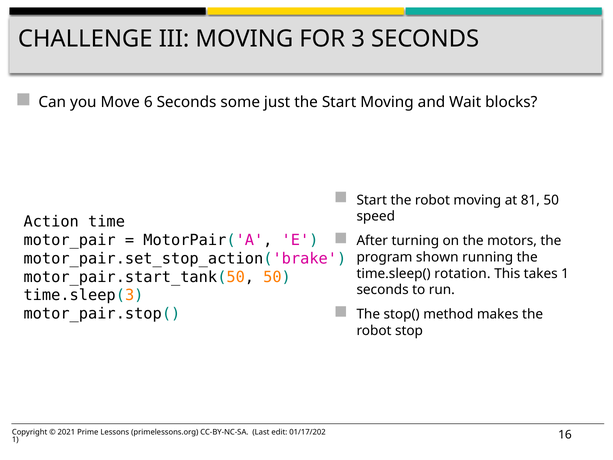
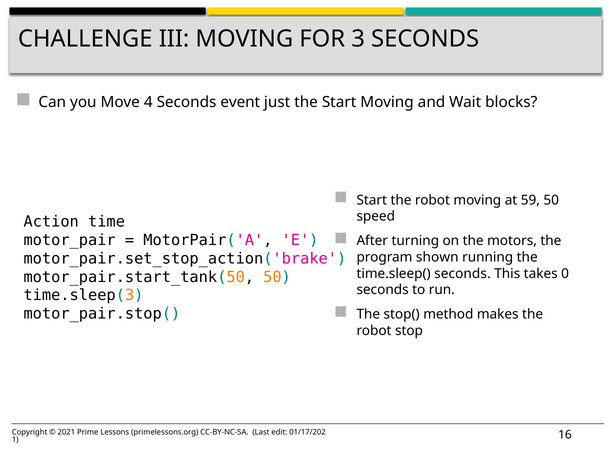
6: 6 -> 4 (148, 102)
some: some -> event (240, 102)
81: 81 -> 59 (530, 200)
time.sleep( rotation: rotation -> seconds (462, 273)
takes 1: 1 -> 0 (565, 273)
